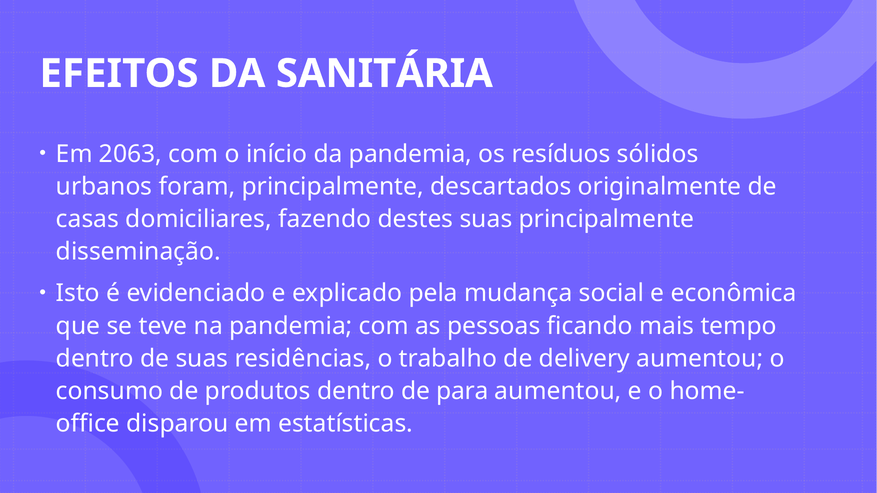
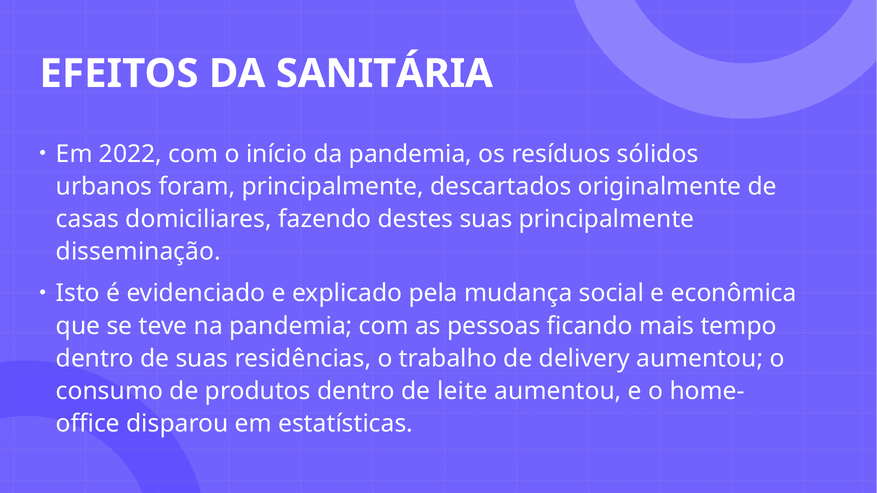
2063: 2063 -> 2022 (131, 154)
para: para -> leite (462, 391)
